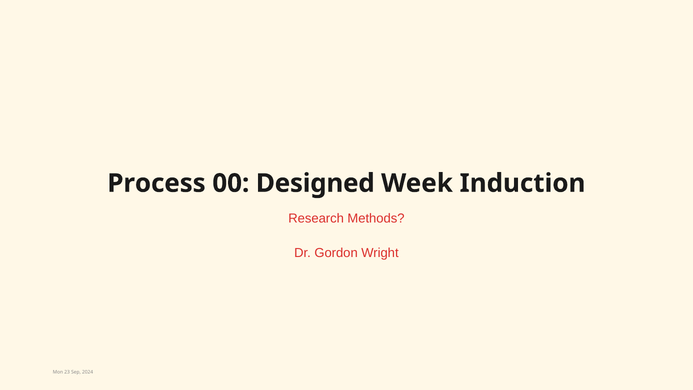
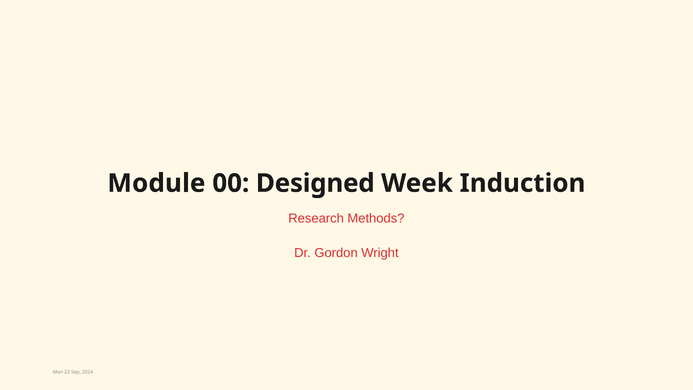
Process: Process -> Module (156, 183)
